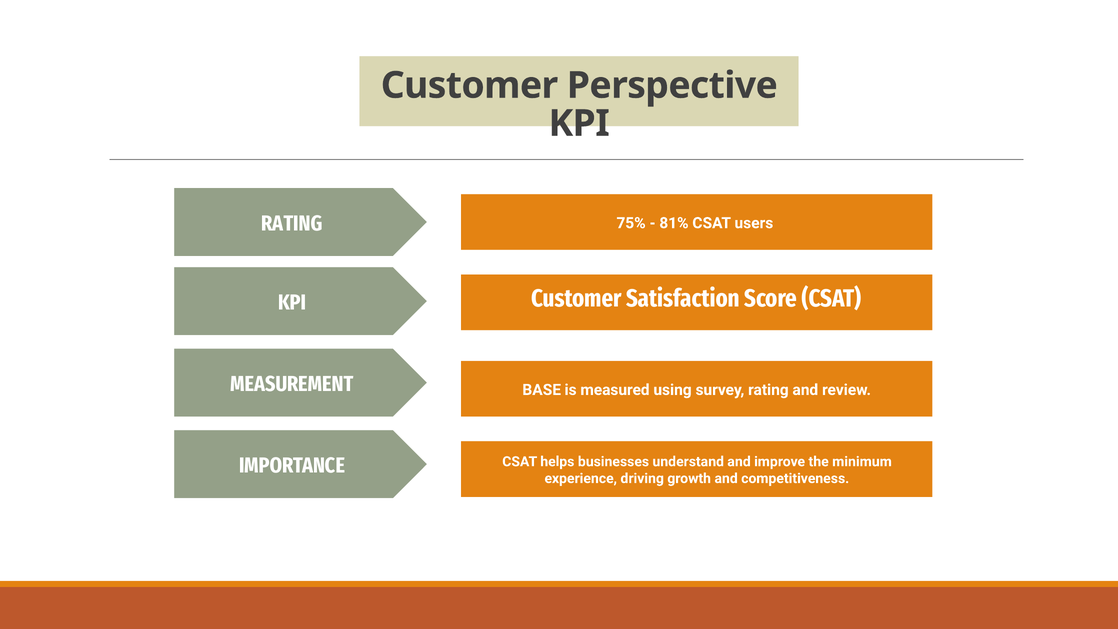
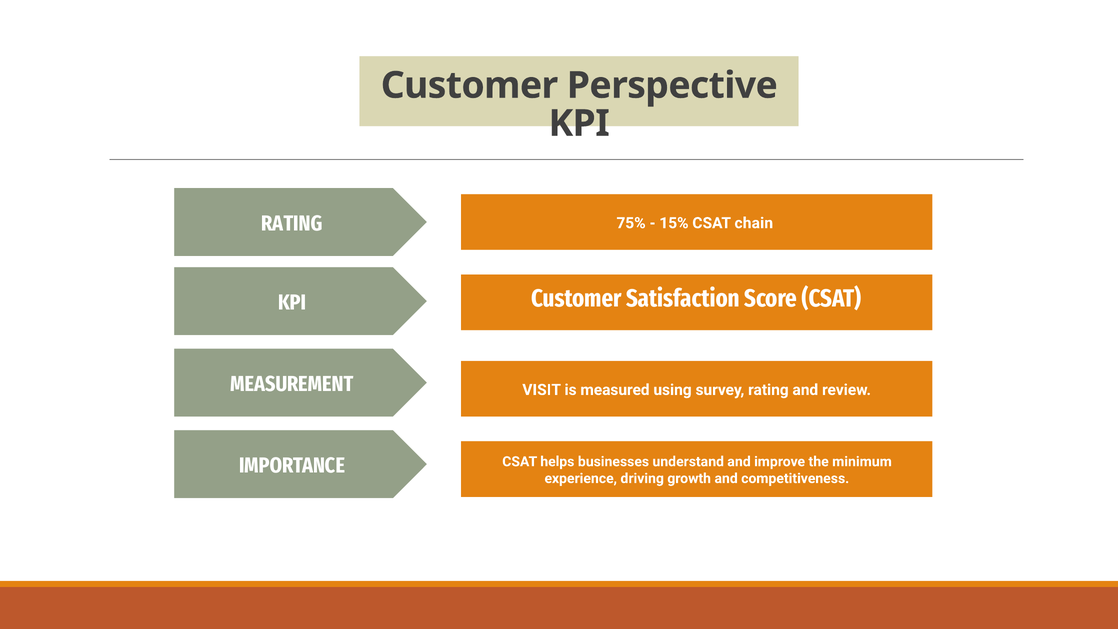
81%: 81% -> 15% (674, 223)
users: users -> chain (754, 223)
BASE: BASE -> VISIT (542, 390)
